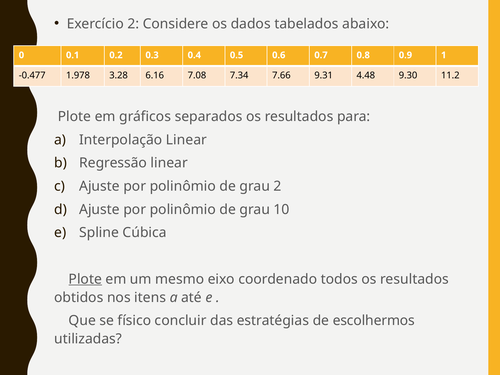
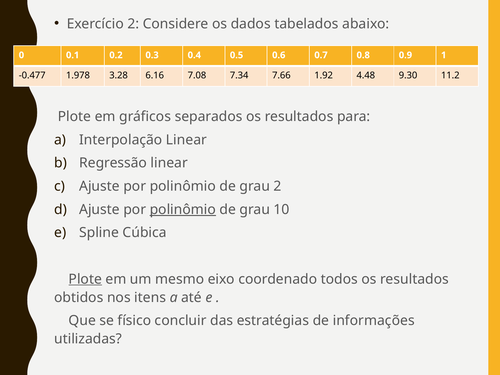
9.31: 9.31 -> 1.92 (324, 75)
polinômio underline: none -> present (183, 209)
escolhermos: escolhermos -> informações (374, 321)
